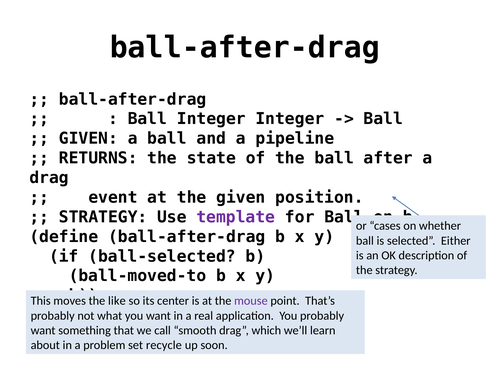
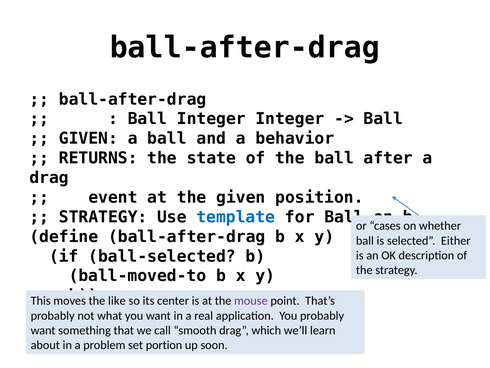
pipeline: pipeline -> behavior (295, 138)
template colour: purple -> blue (236, 217)
recycle: recycle -> portion (164, 345)
